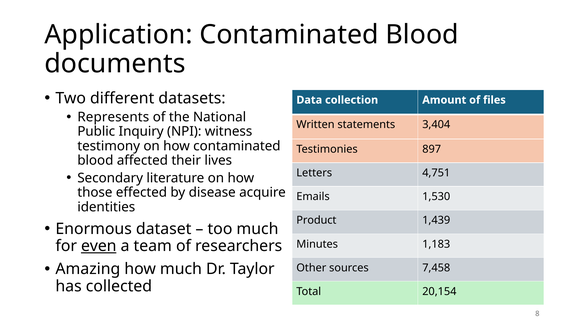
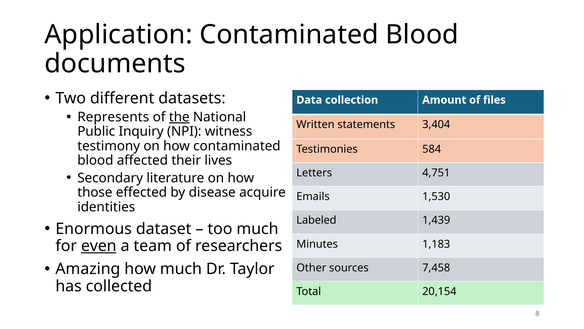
the underline: none -> present (179, 117)
897: 897 -> 584 (432, 149)
Product: Product -> Labeled (316, 220)
